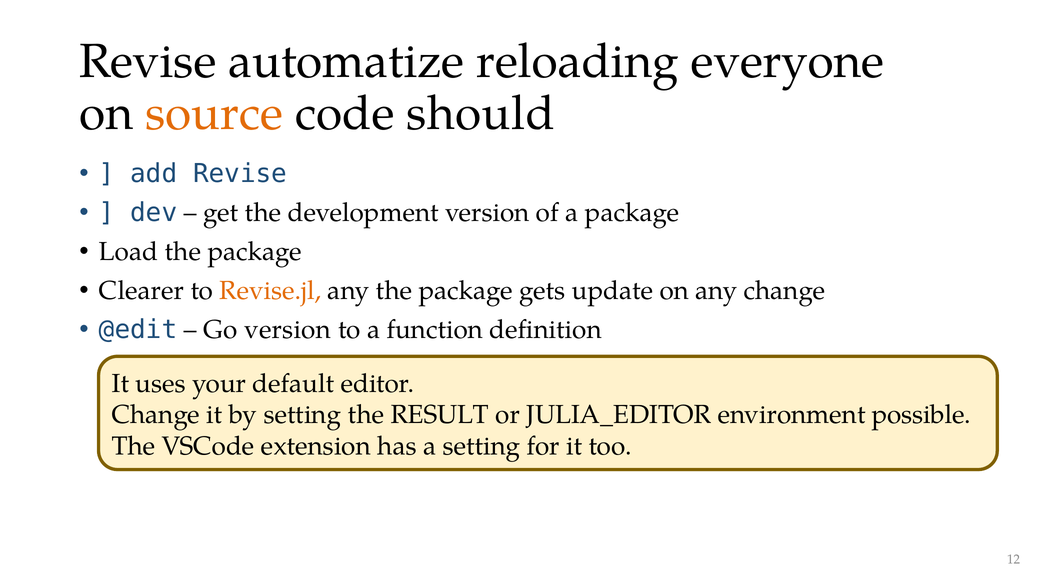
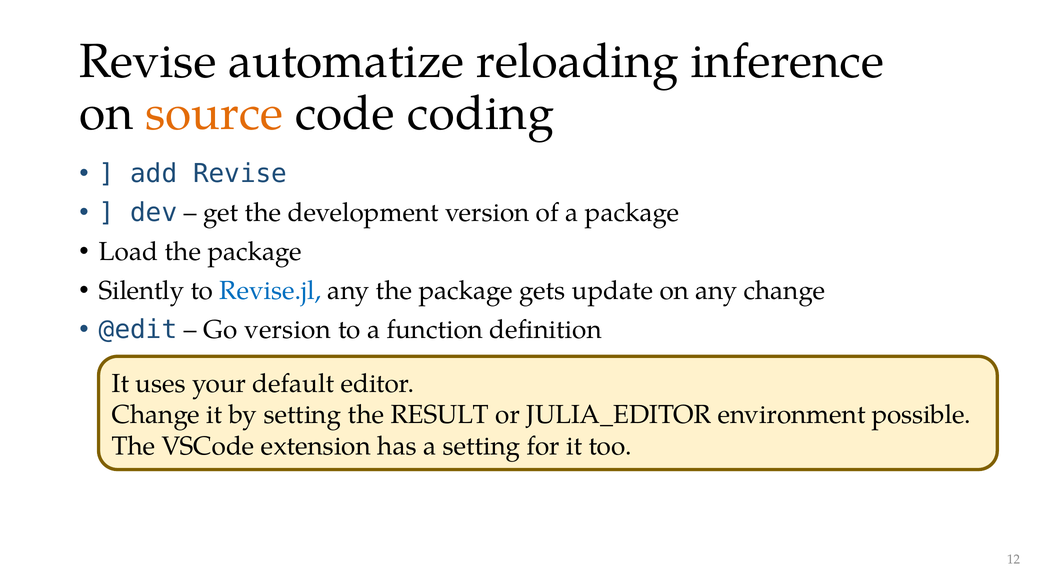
everyone: everyone -> inference (787, 62)
should: should -> coding (481, 113)
Clearer: Clearer -> Silently (142, 291)
Revise.jl colour: orange -> blue (270, 291)
